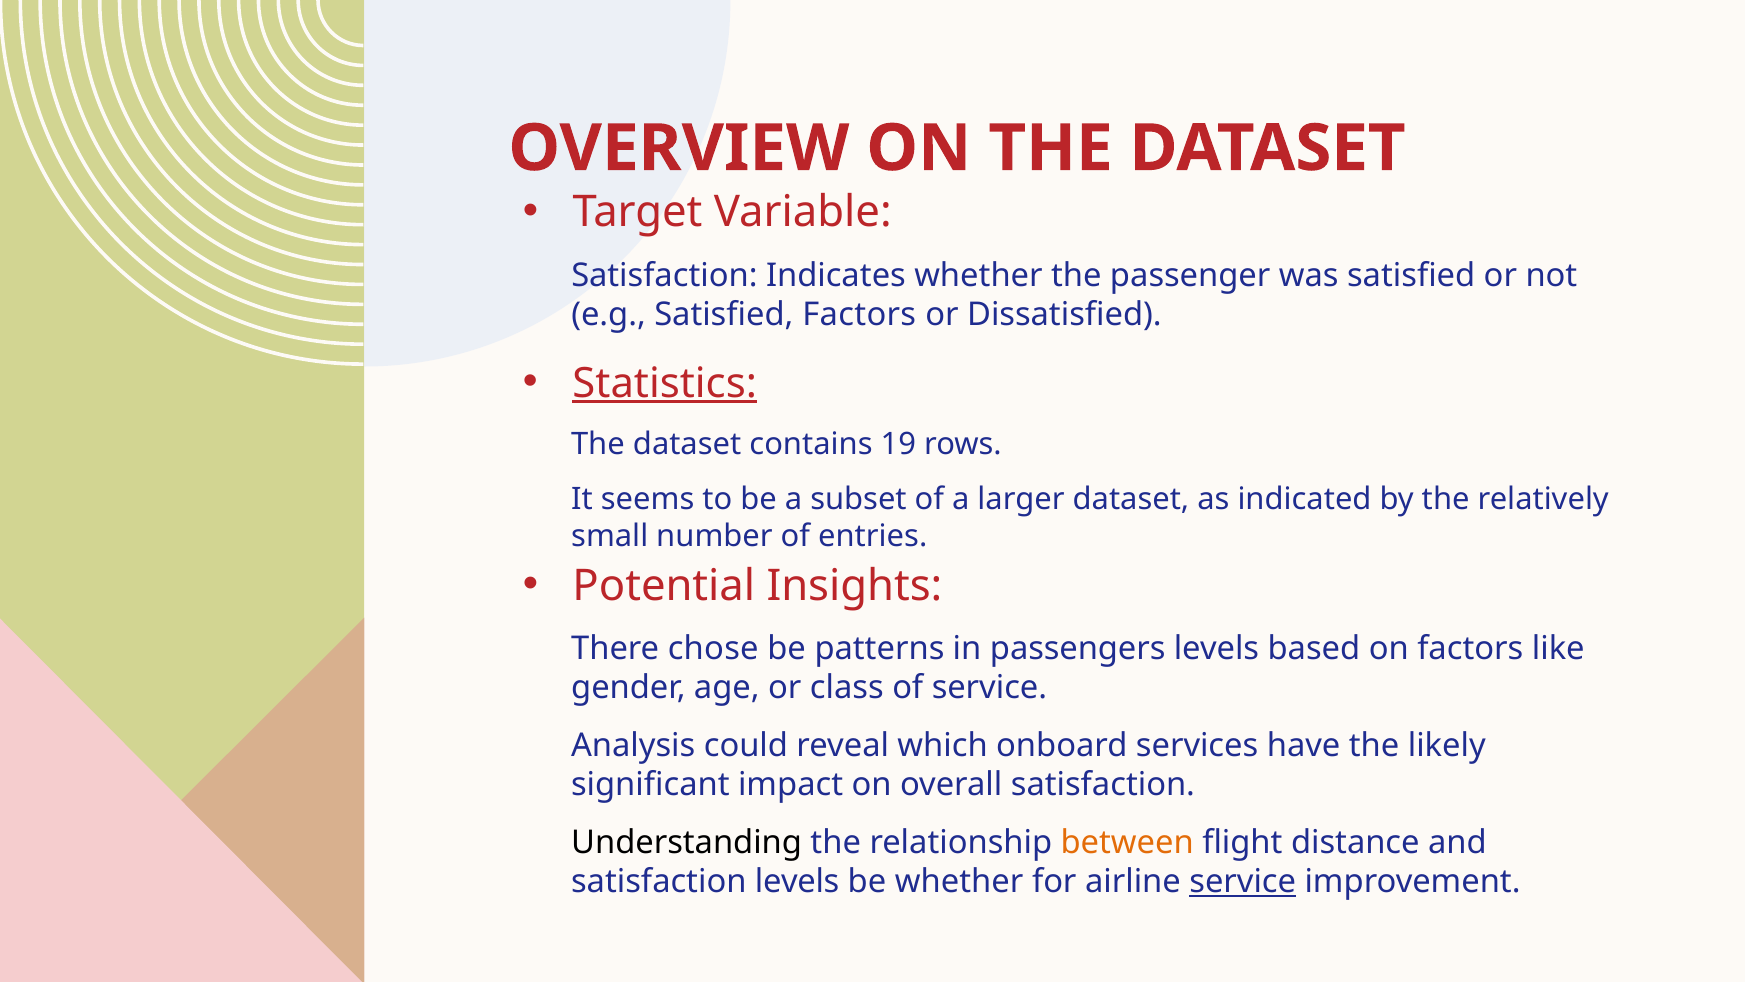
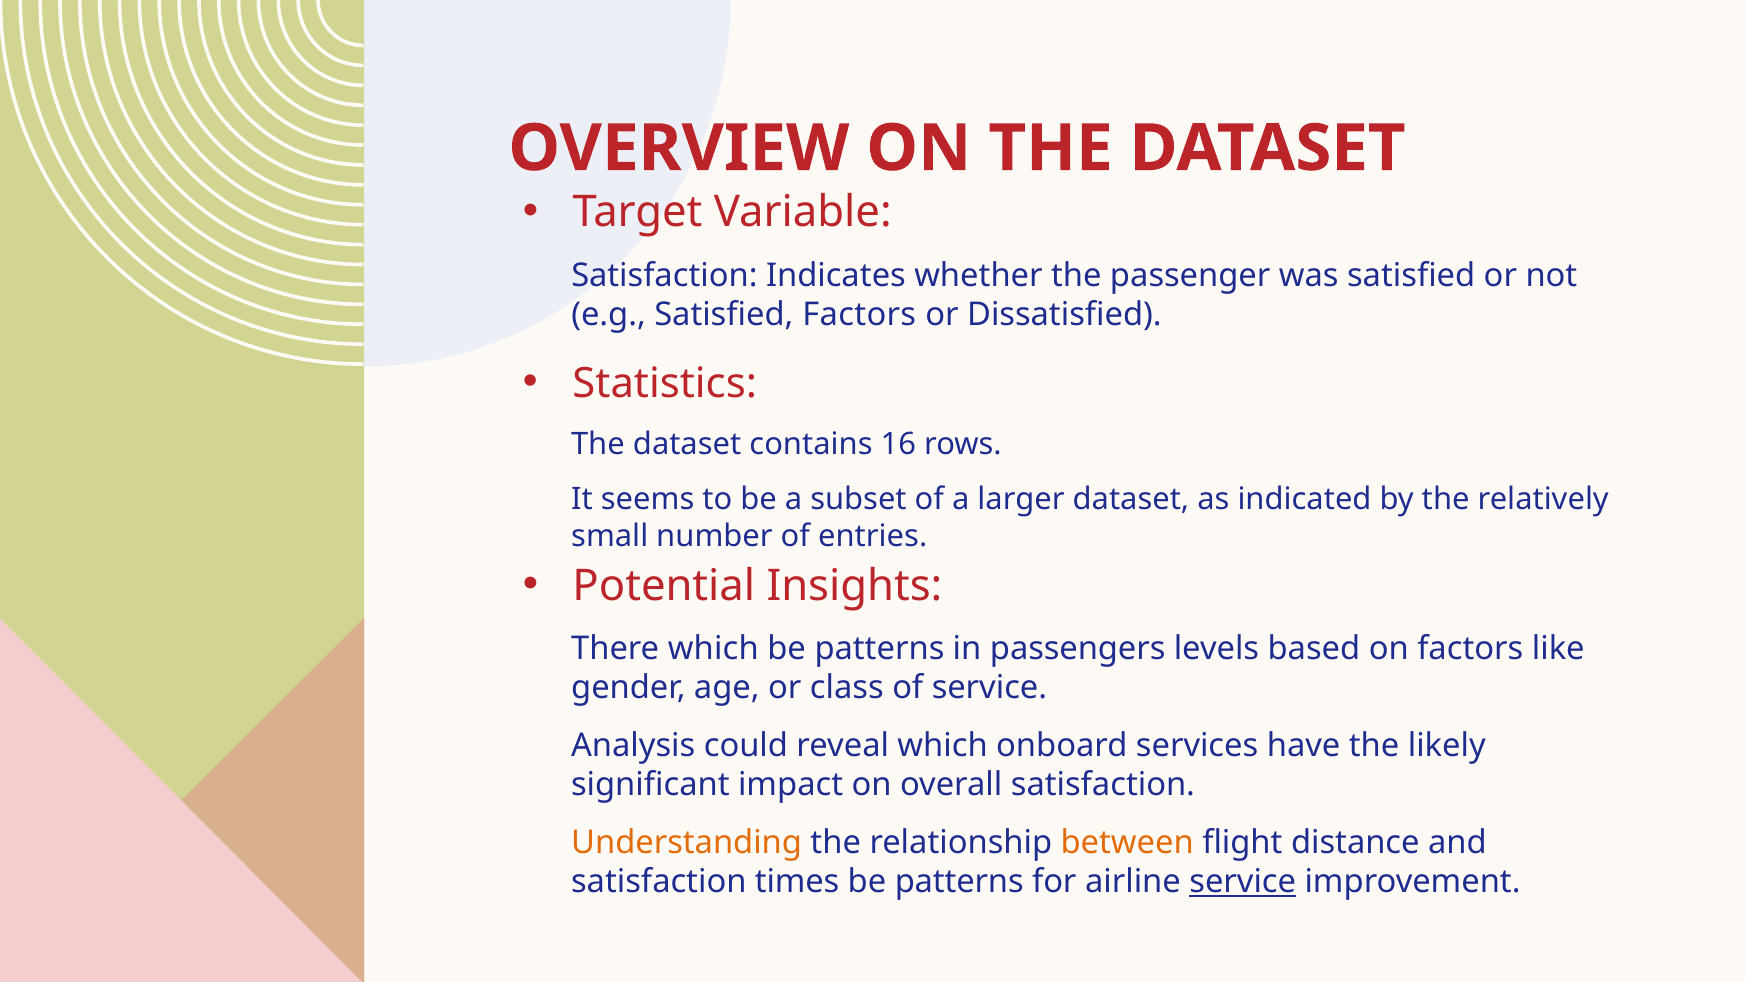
Statistics underline: present -> none (665, 383)
19: 19 -> 16 (898, 444)
There chose: chose -> which (713, 649)
Understanding colour: black -> orange (687, 842)
satisfaction levels: levels -> times (797, 881)
whether: whether -> patterns (959, 881)
